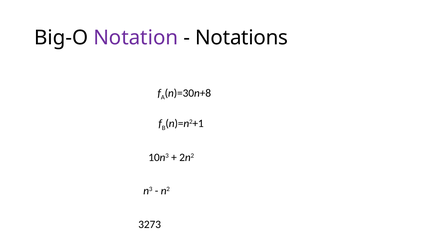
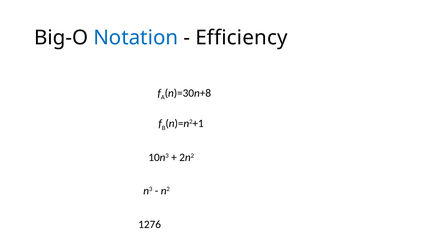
Notation colour: purple -> blue (136, 38)
Notations: Notations -> Efficiency (241, 38)
3273: 3273 -> 1276 (150, 224)
